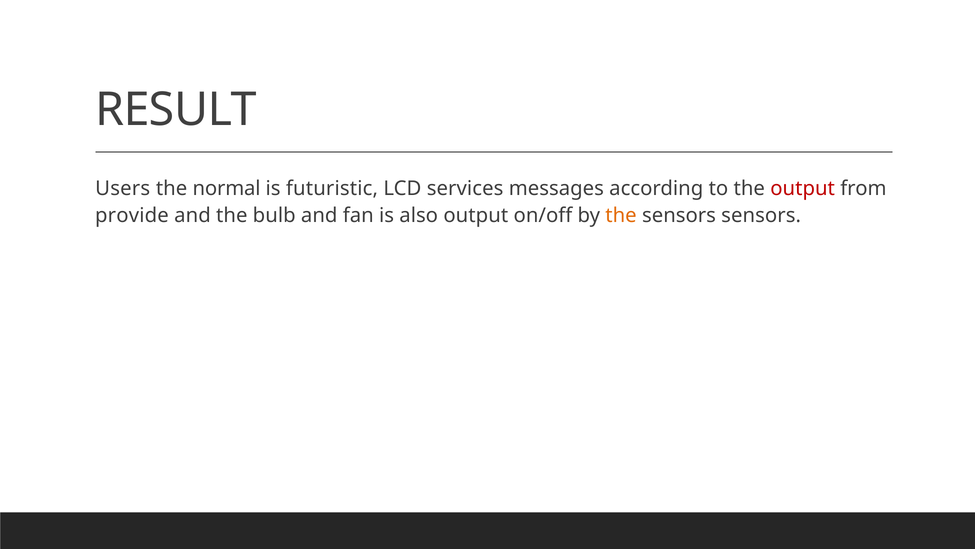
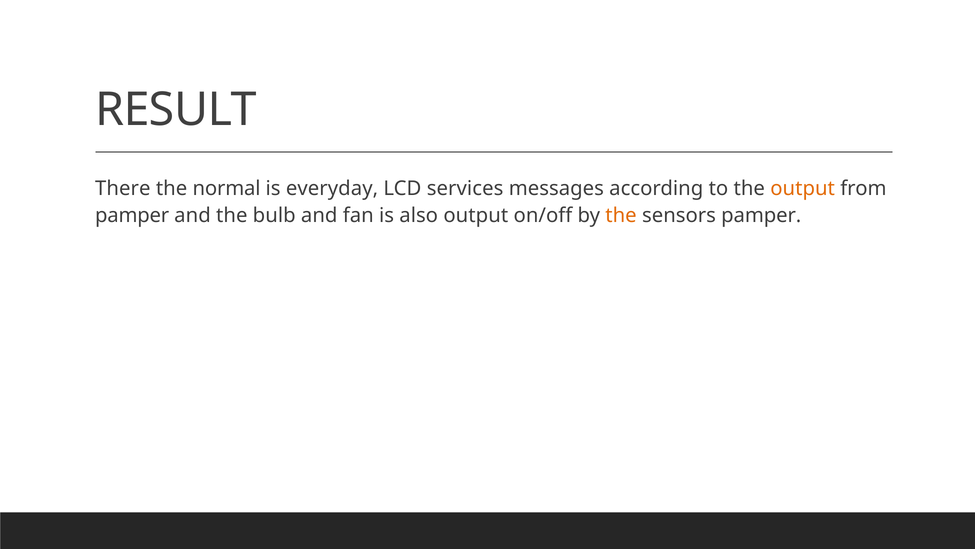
Users: Users -> There (123, 188)
futuristic: futuristic -> everyday (332, 188)
output colour: red -> orange (803, 188)
provide: provide -> pamper (132, 215)
sensors sensors: sensors -> pamper (761, 215)
